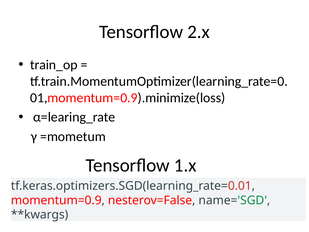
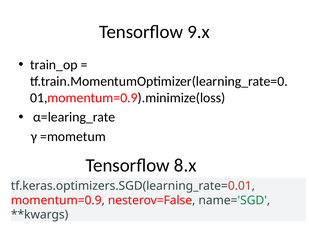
2.x: 2.x -> 9.x (199, 32)
1.x: 1.x -> 8.x (185, 165)
